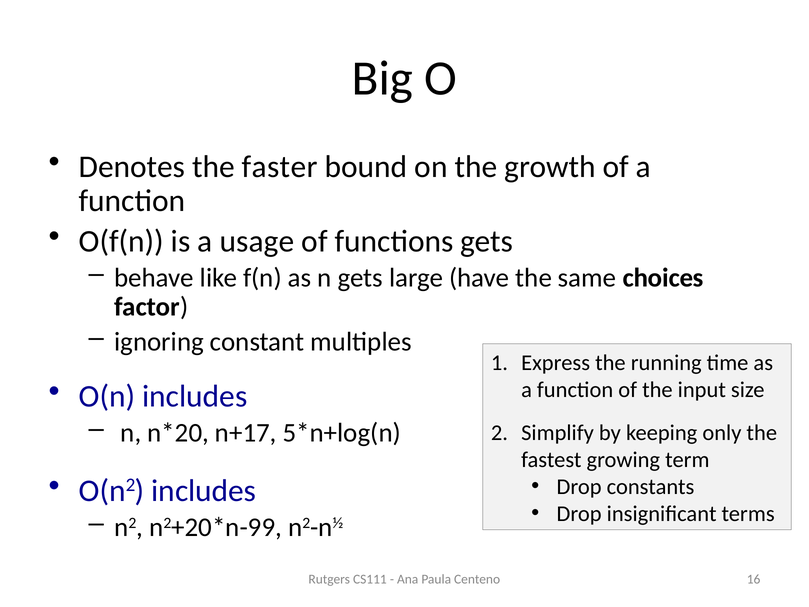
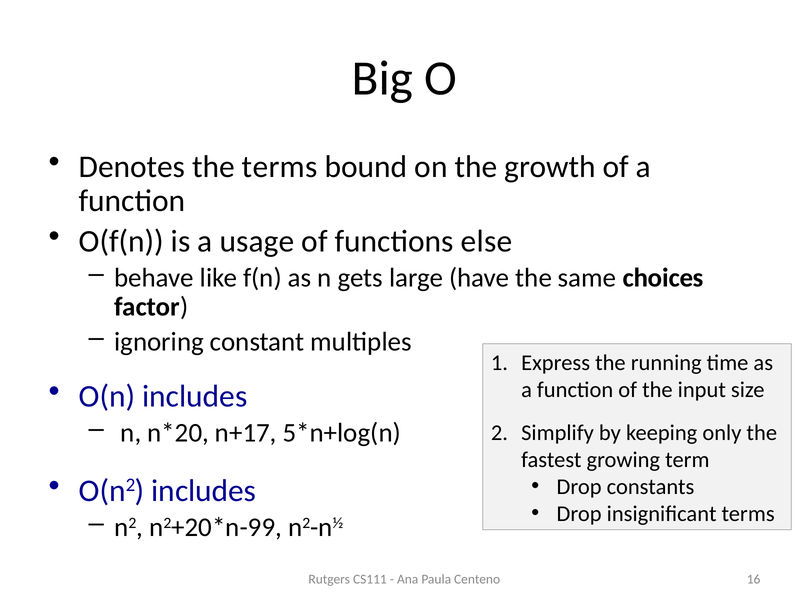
the faster: faster -> terms (280, 167)
functions gets: gets -> else (486, 241)
